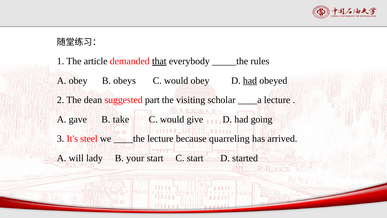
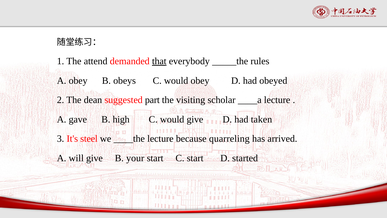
article: article -> attend (96, 61)
had underline: present -> none (250, 80)
take: take -> high (121, 119)
going: going -> taken (261, 119)
will lady: lady -> give (94, 158)
